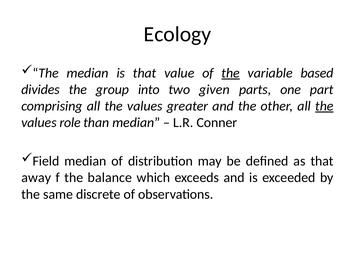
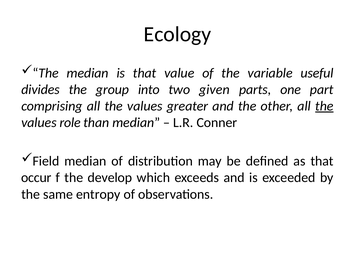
the underline: present -> none (231, 73)
based: based -> useful (317, 73)
away: away -> occur (36, 178)
balance: balance -> develop (110, 178)
discrete: discrete -> entropy (98, 194)
